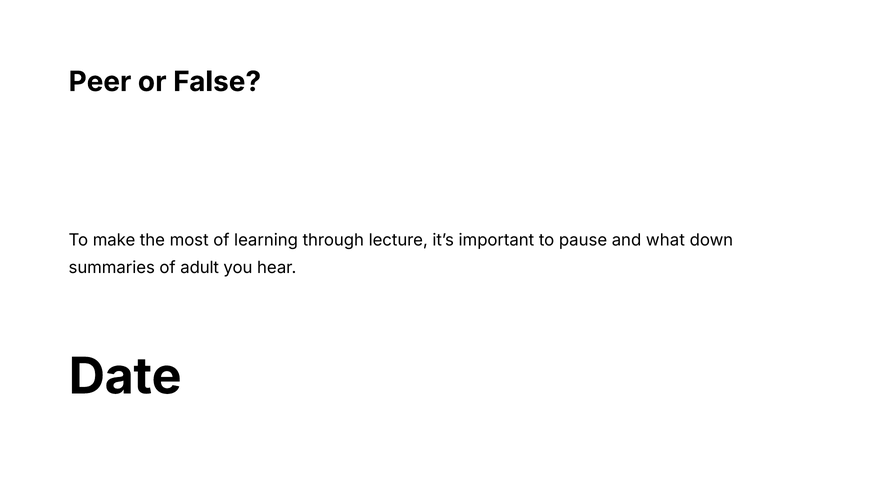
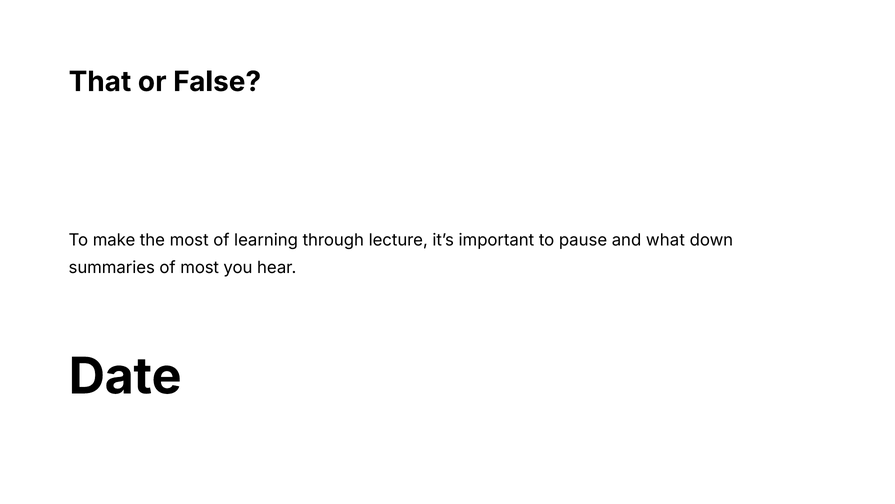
Peer: Peer -> That (100, 82)
of adult: adult -> most (200, 267)
